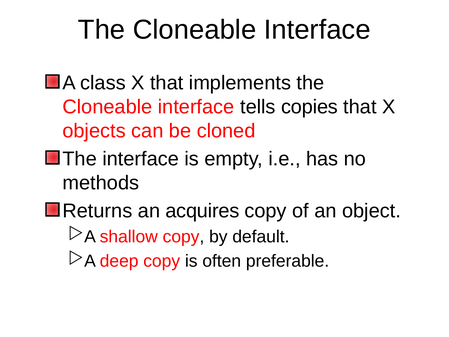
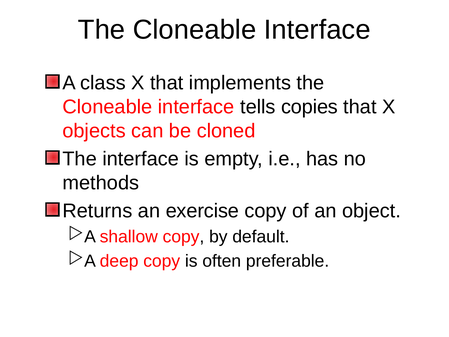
acquires: acquires -> exercise (202, 211)
